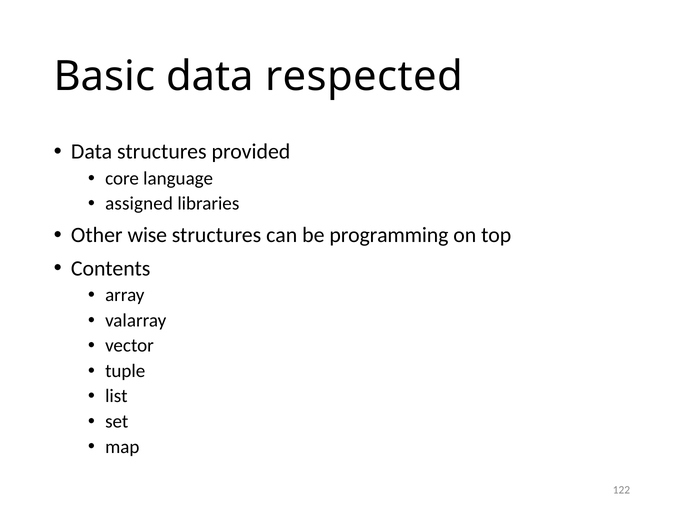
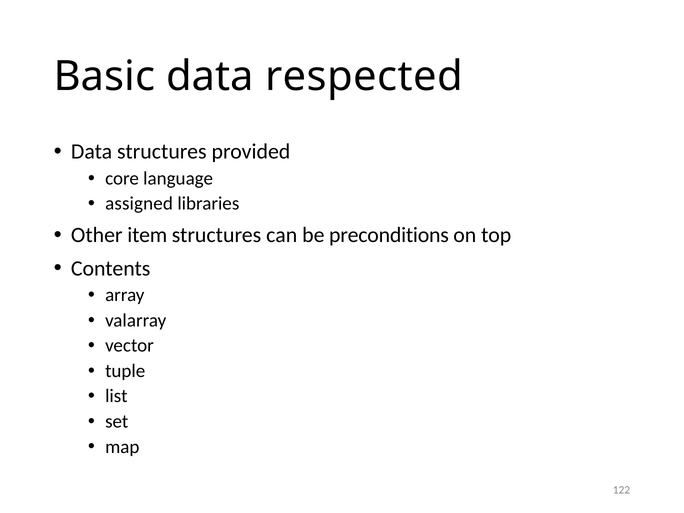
wise: wise -> item (147, 235)
programming: programming -> preconditions (389, 235)
